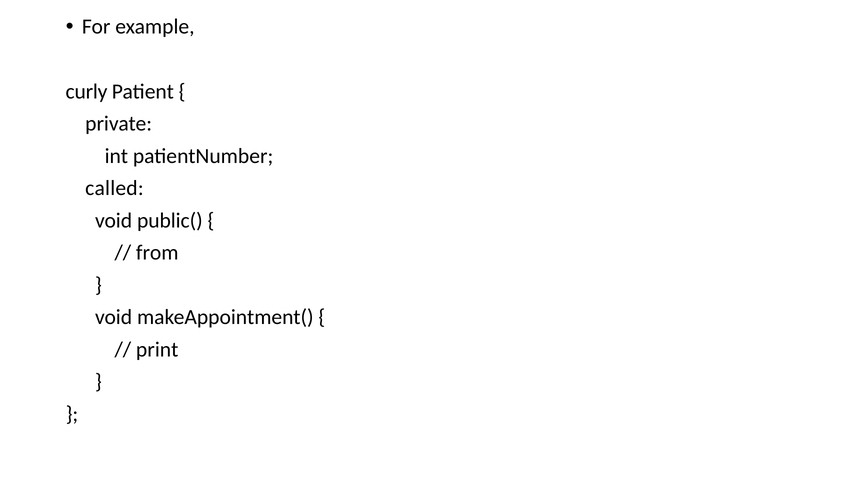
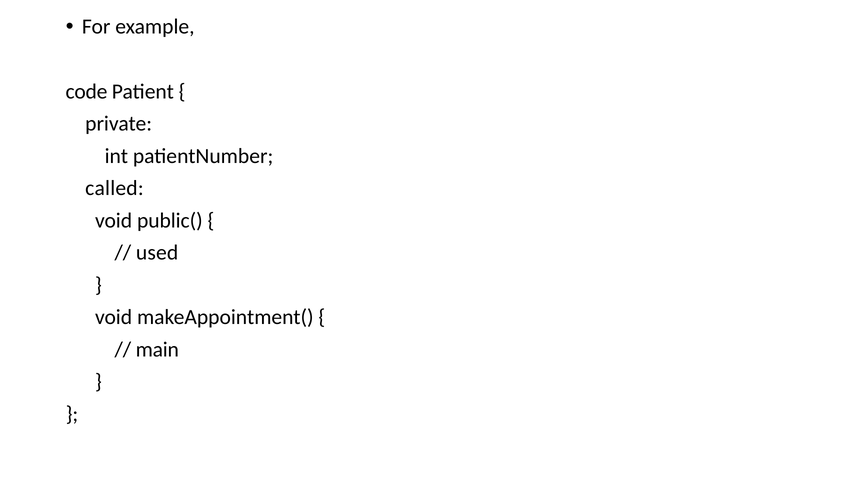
curly: curly -> code (87, 91)
from: from -> used (157, 253)
print: print -> main (157, 350)
